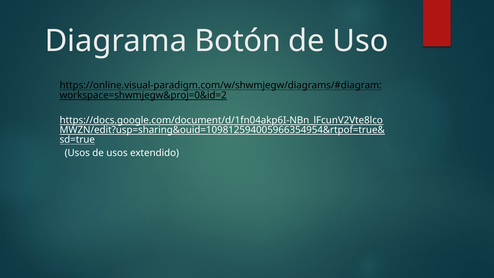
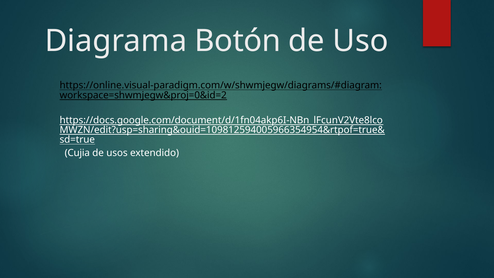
Usos: Usos -> Cujia (77, 153)
